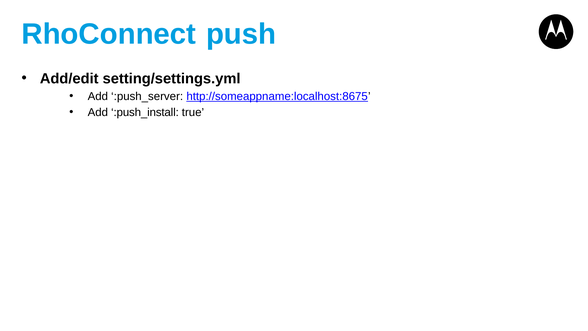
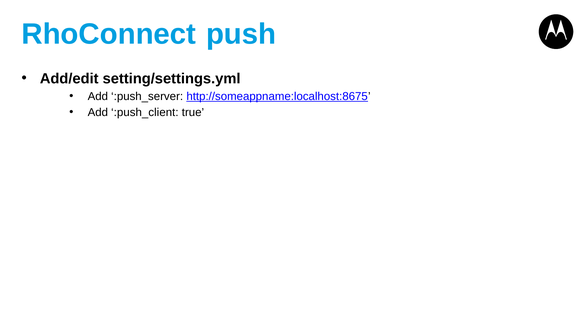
:push_install: :push_install -> :push_client (145, 112)
